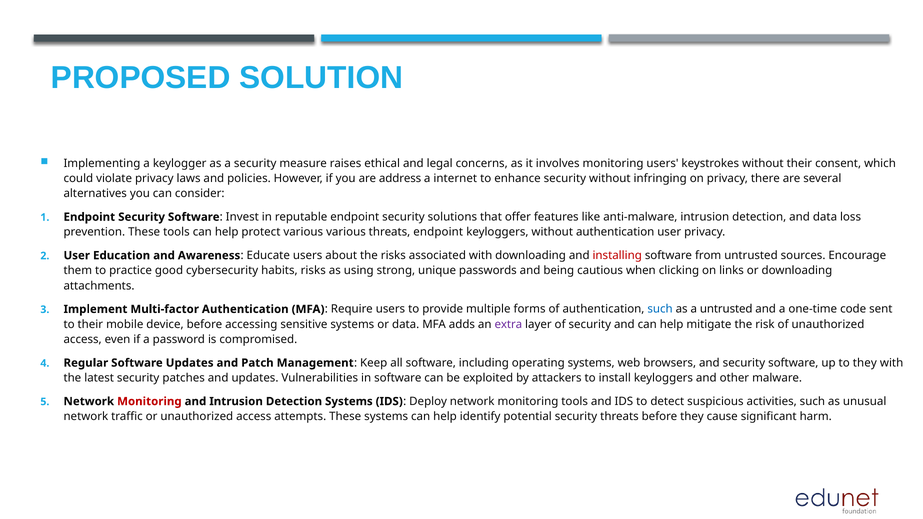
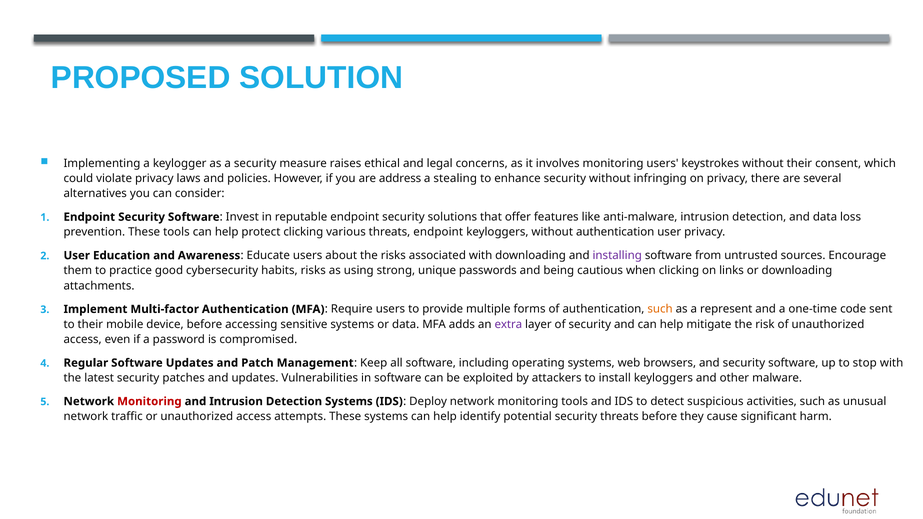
internet: internet -> stealing (455, 179)
protect various: various -> clicking (303, 232)
installing colour: red -> purple (617, 256)
such colour: blue -> orange (660, 309)
a untrusted: untrusted -> represent (726, 309)
to they: they -> stop (865, 363)
